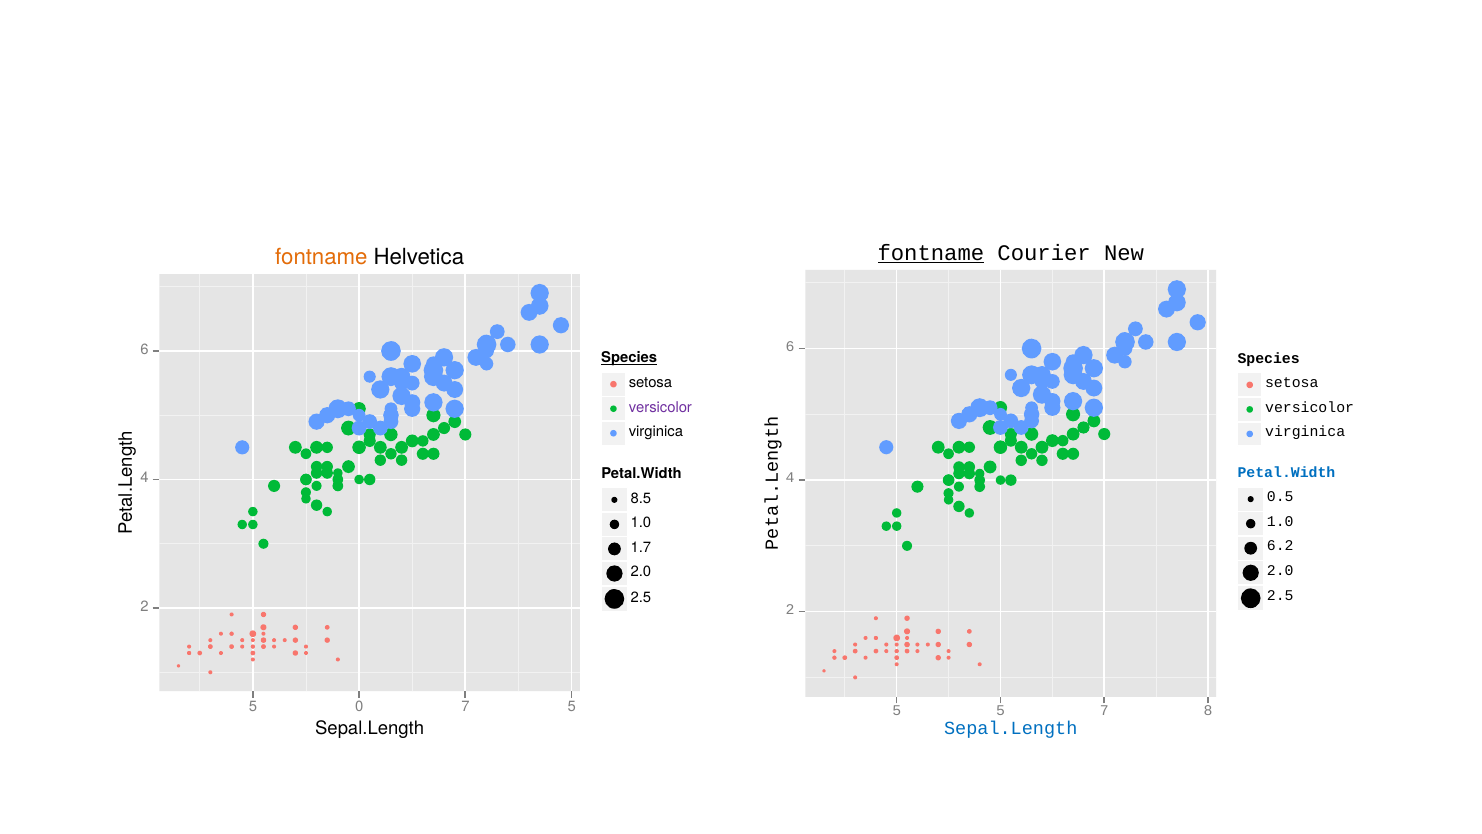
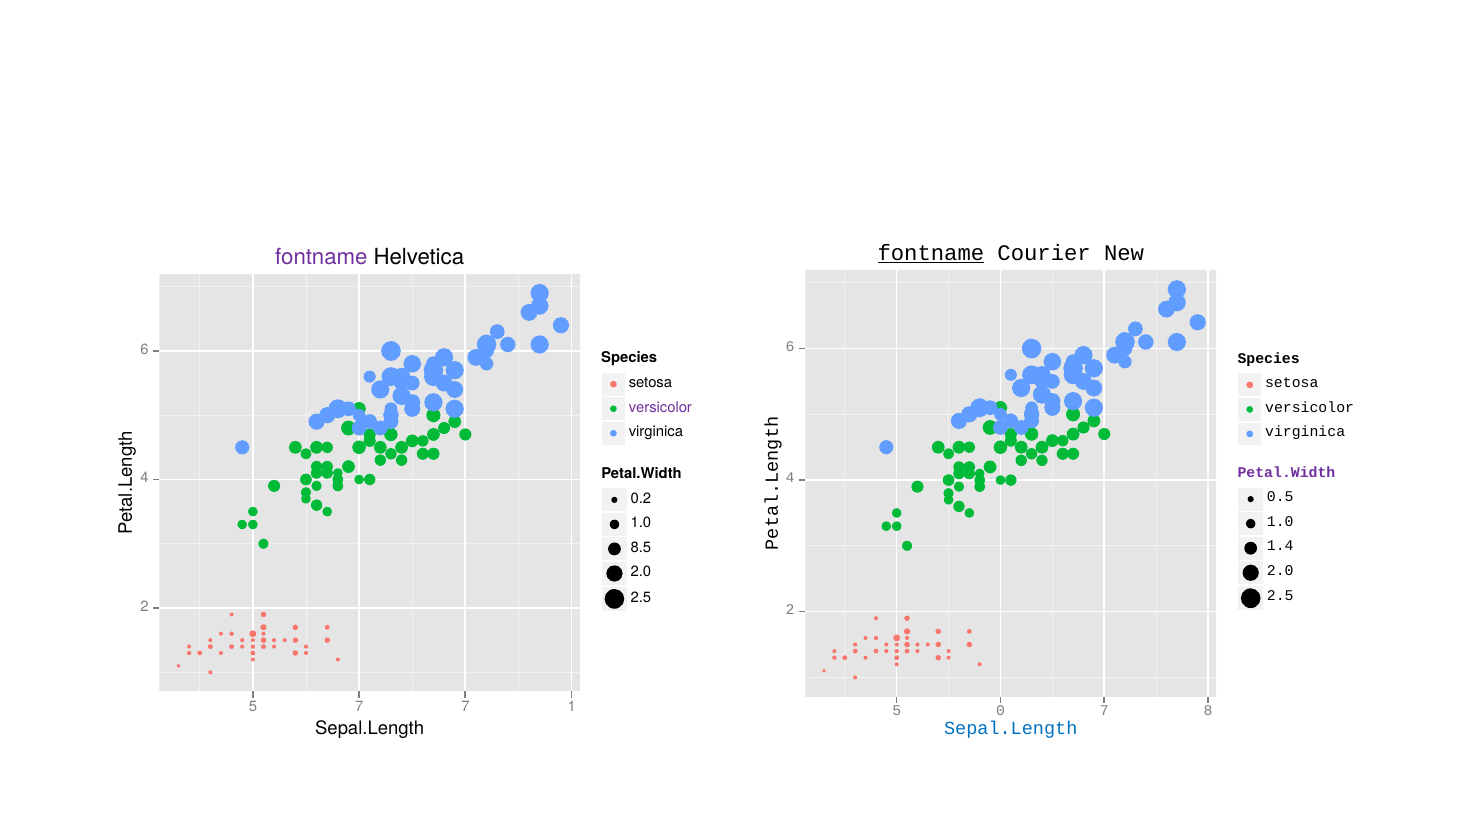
fontname colour: orange -> purple (321, 257)
Species underline: present -> none (629, 358)
Petal.Width colour: blue -> purple (1286, 473)
8.5: 8.5 -> 0.2 (641, 498)
6.2: 6.2 -> 1.4 (1280, 546)
1.7: 1.7 -> 8.5 (641, 547)
5 0: 0 -> 7 (359, 707)
7 5: 5 -> 1 (572, 707)
5 5: 5 -> 0 (1001, 711)
